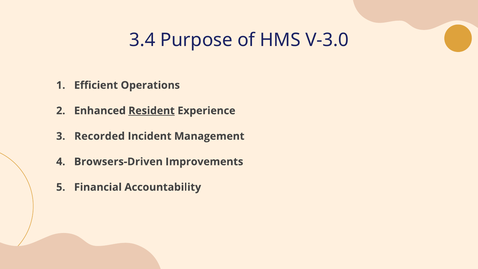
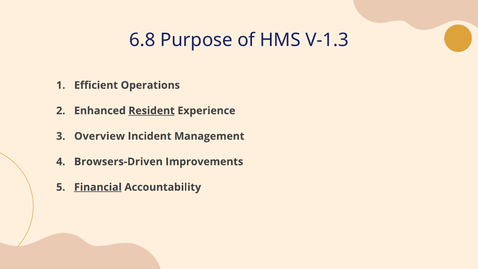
3.4: 3.4 -> 6.8 (142, 40)
V-3.0: V-3.0 -> V-1.3 (327, 40)
Recorded: Recorded -> Overview (100, 136)
Financial underline: none -> present (98, 187)
